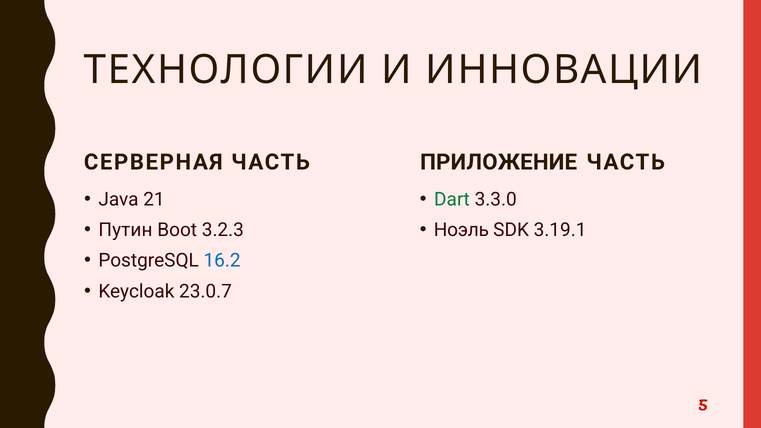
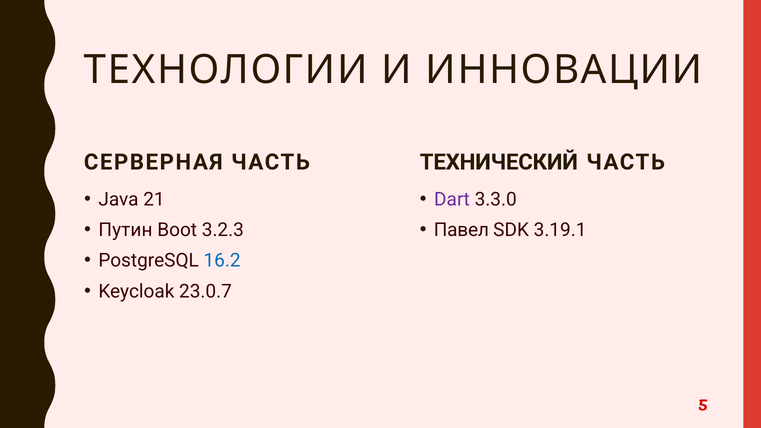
ПРИЛОЖЕНИЕ: ПРИЛОЖЕНИЕ -> ТЕХНИЧЕСКИЙ (499, 162)
Dart colour: green -> purple (452, 199)
Ноэль: Ноэль -> Павел (461, 230)
